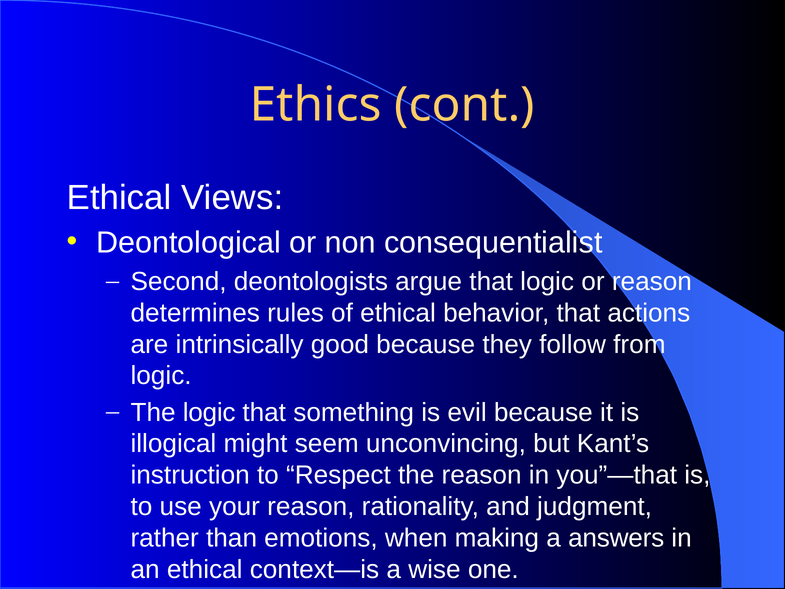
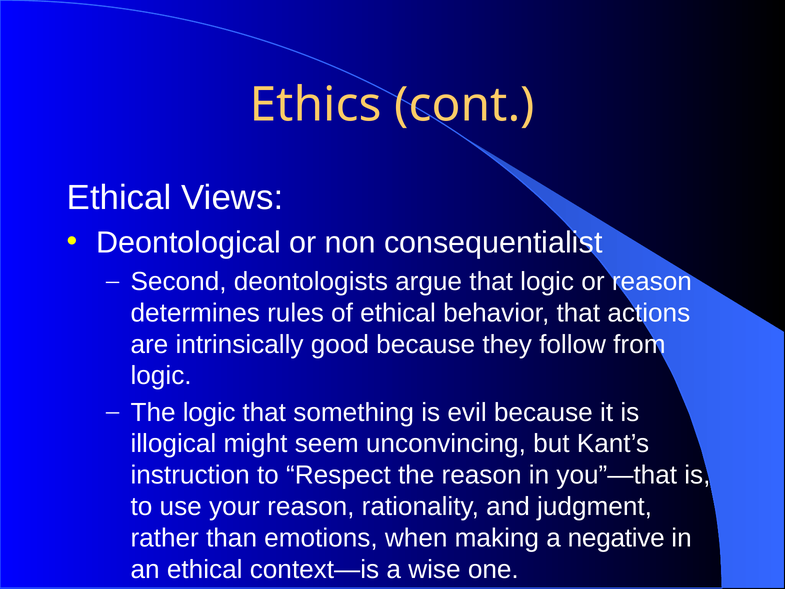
answers: answers -> negative (616, 538)
